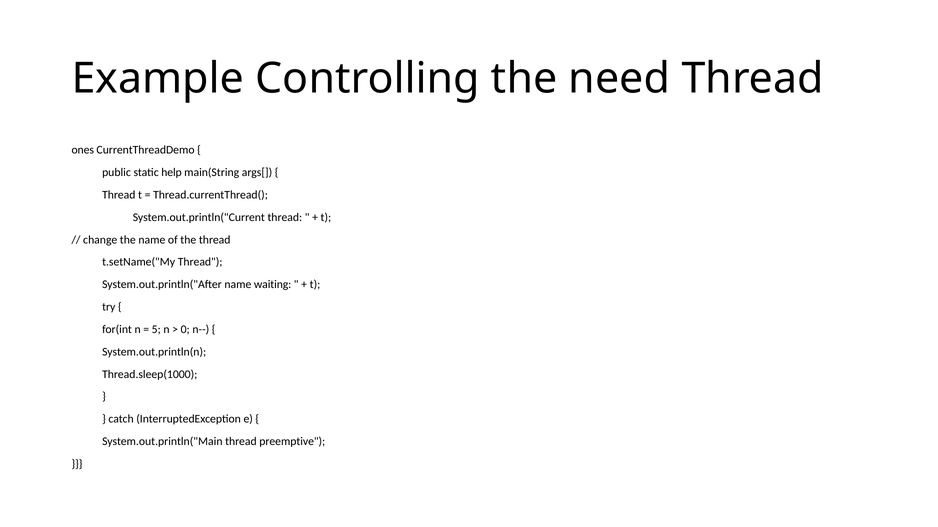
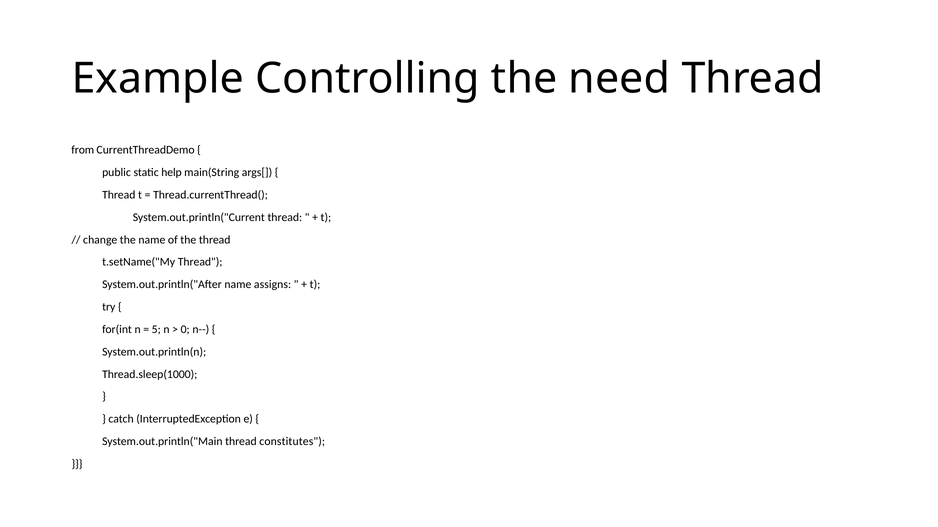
ones: ones -> from (83, 150)
waiting: waiting -> assigns (273, 285)
preemptive: preemptive -> constitutes (292, 442)
